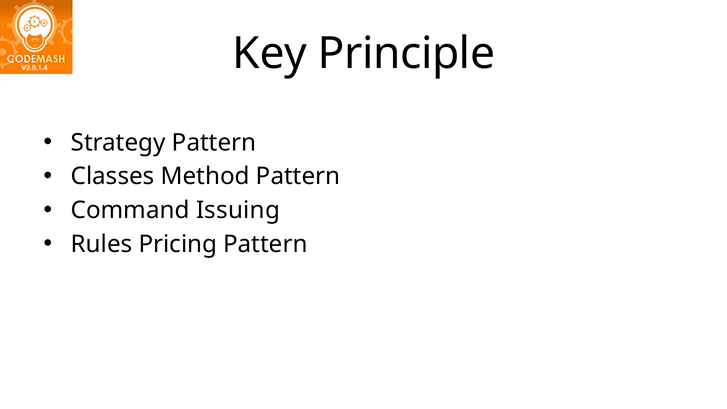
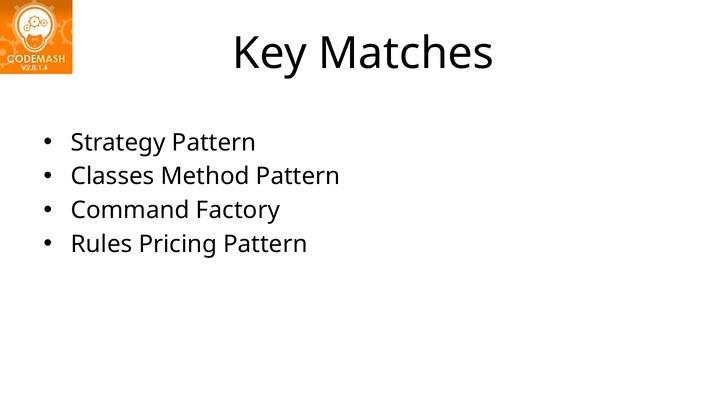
Principle: Principle -> Matches (406, 54)
Issuing: Issuing -> Factory (238, 210)
